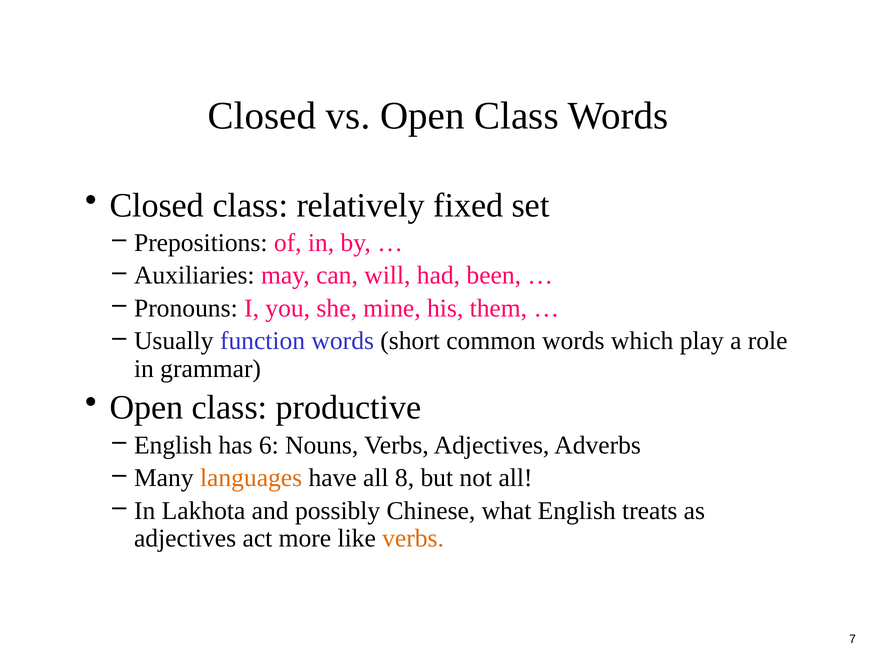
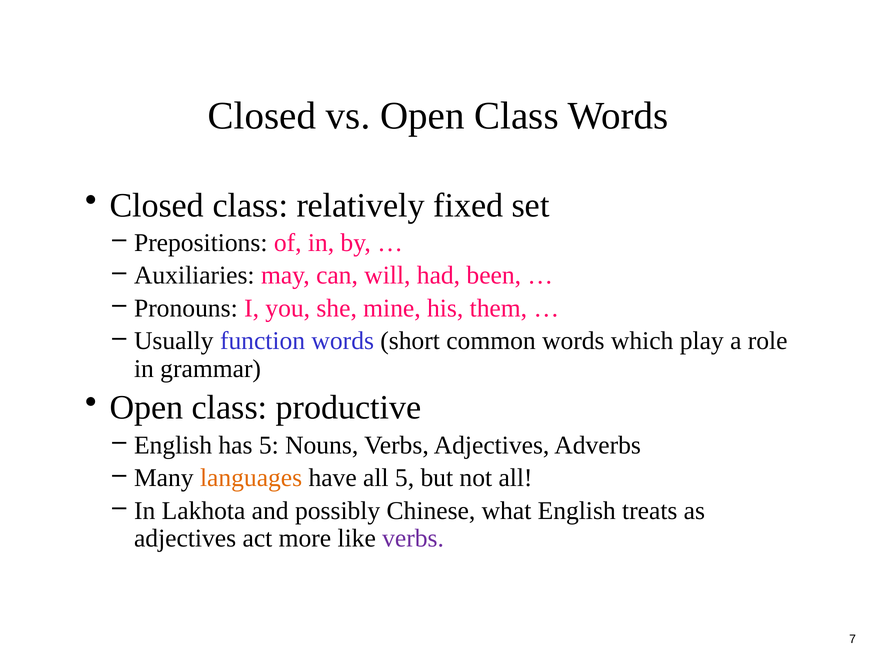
has 6: 6 -> 5 (269, 445)
all 8: 8 -> 5 (405, 478)
verbs colour: orange -> purple (413, 538)
